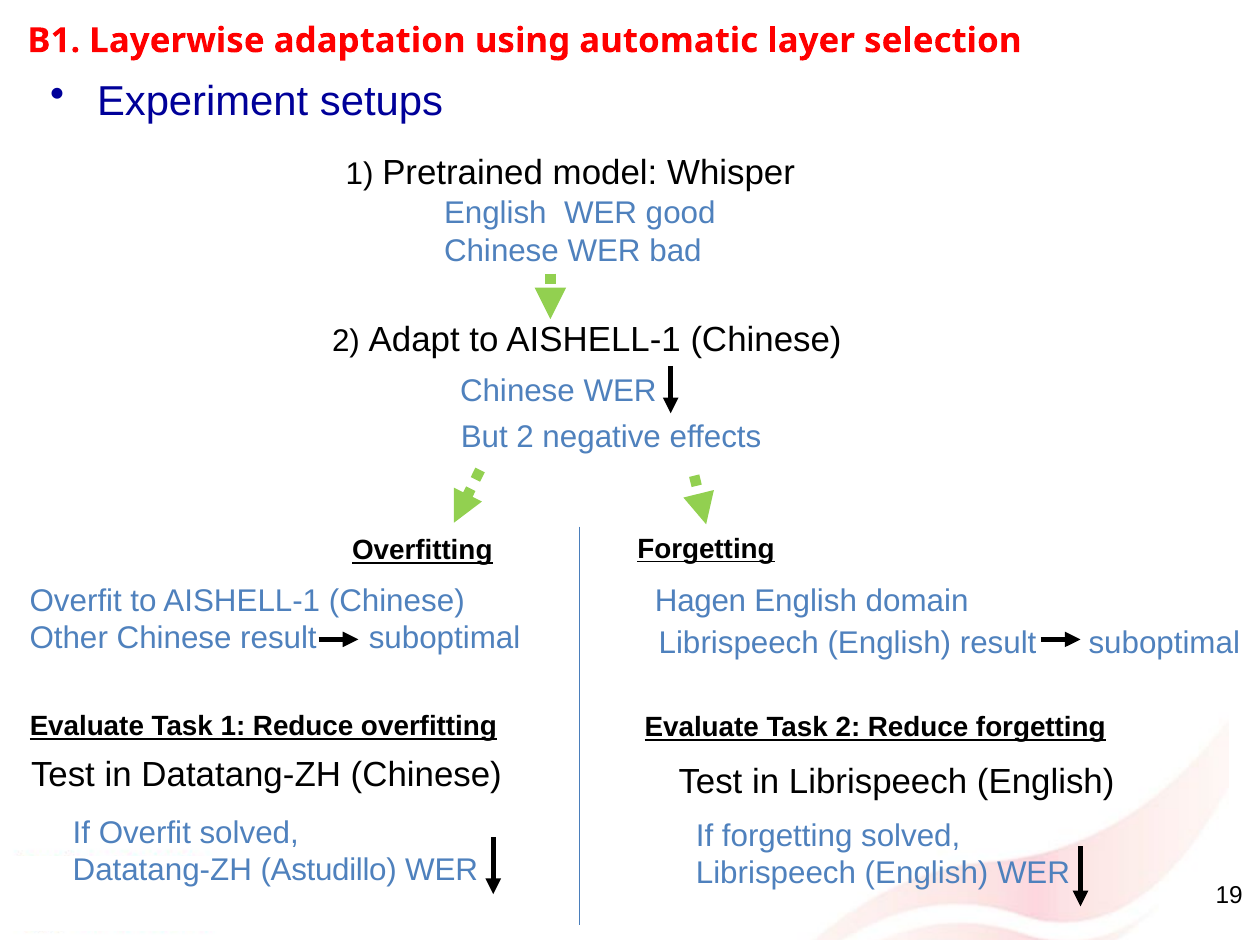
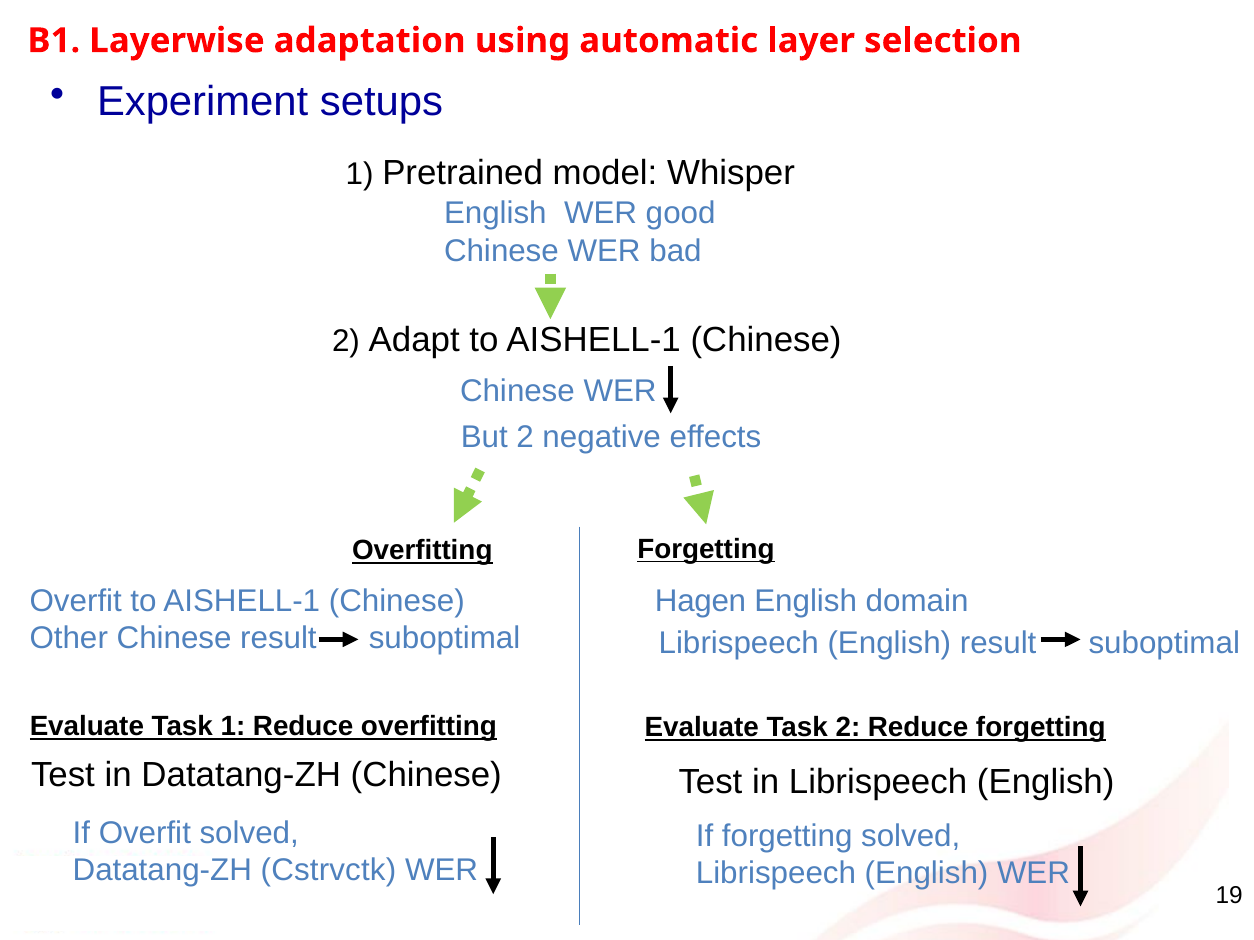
Astudillo: Astudillo -> Cstrvctk (328, 871)
